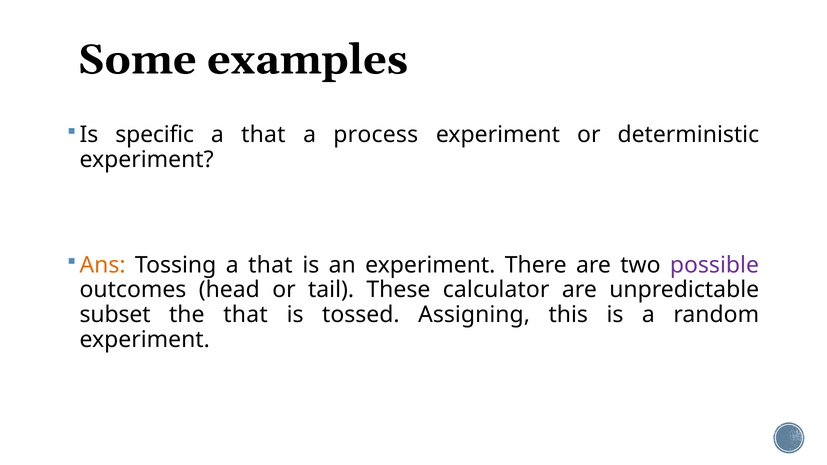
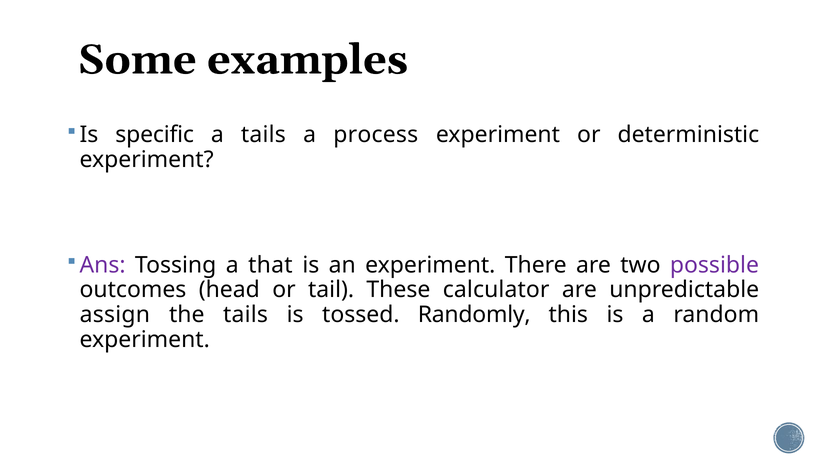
that: that -> tails (263, 135)
Ans colour: orange -> purple (103, 265)
subset: subset -> assign (115, 315)
the that: that -> tails (245, 315)
Assigning: Assigning -> Randomly (474, 315)
